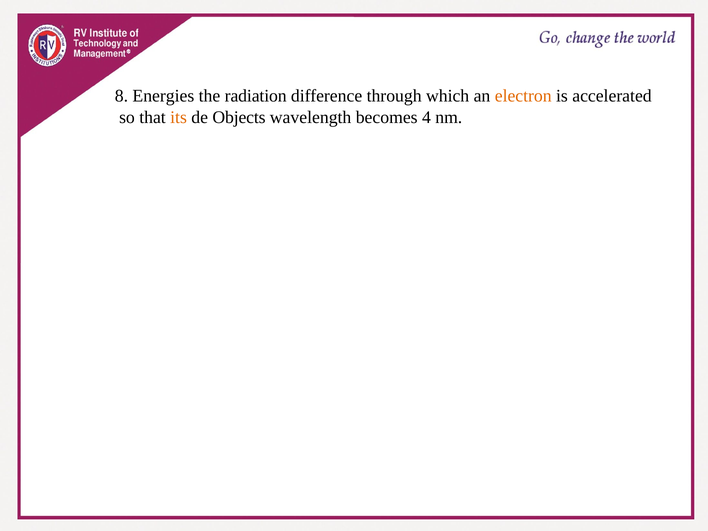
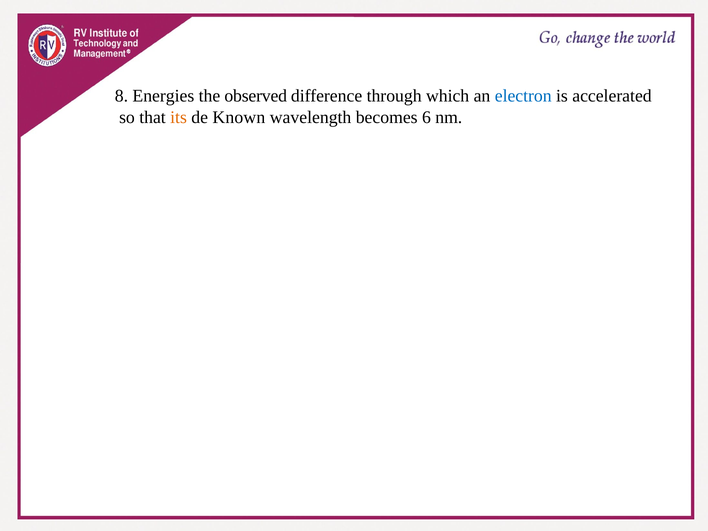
radiation: radiation -> observed (256, 96)
electron colour: orange -> blue (523, 96)
Objects: Objects -> Known (239, 117)
4: 4 -> 6 (426, 117)
